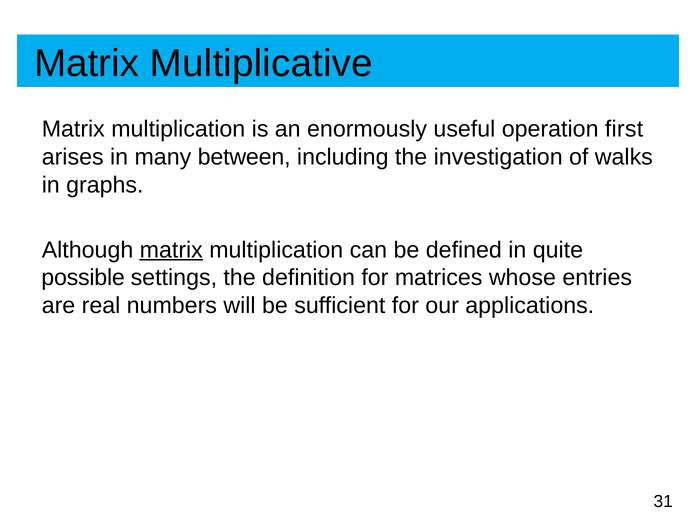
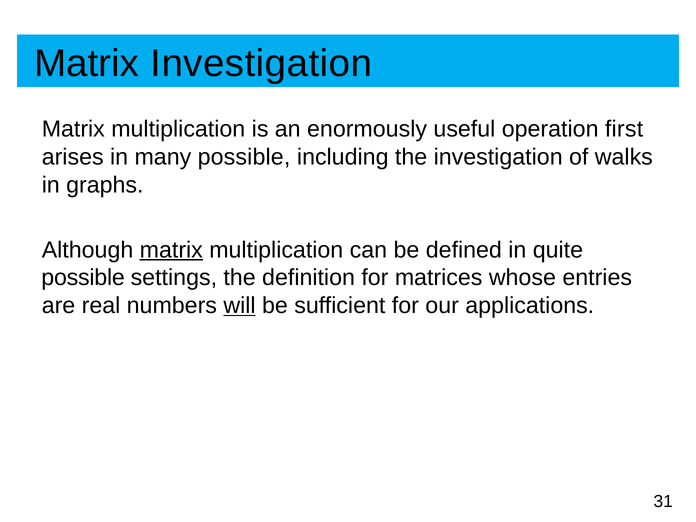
Matrix Multiplicative: Multiplicative -> Investigation (261, 64)
many between: between -> possible (244, 157)
will underline: none -> present (240, 306)
